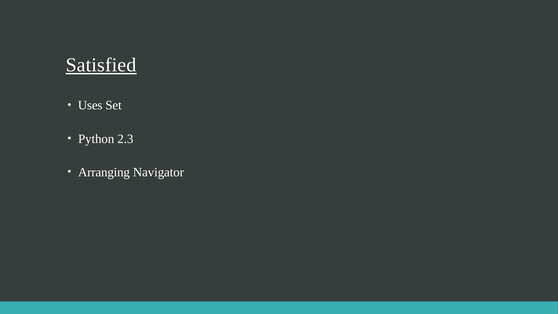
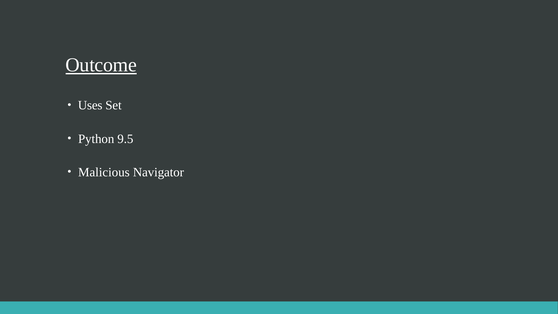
Satisfied: Satisfied -> Outcome (101, 65)
2.3: 2.3 -> 9.5 (125, 139)
Arranging: Arranging -> Malicious (104, 172)
